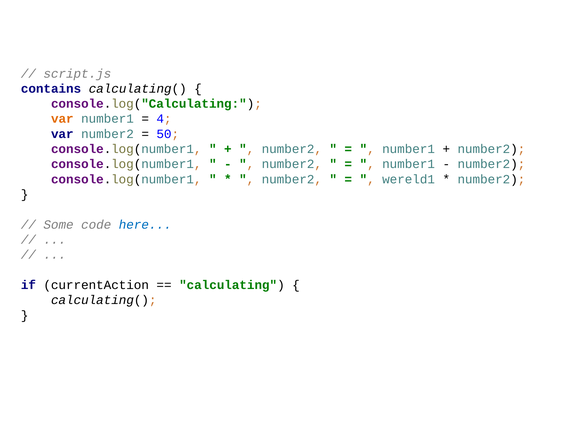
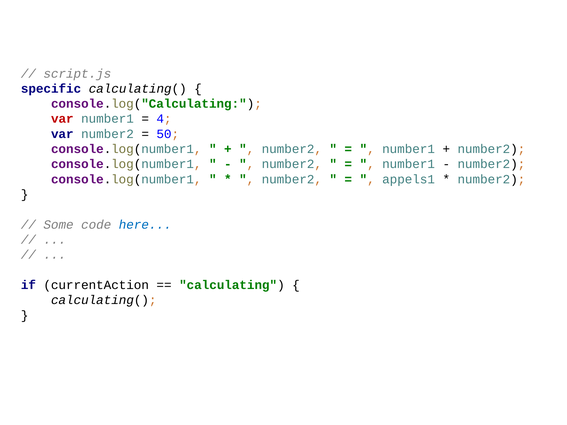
contains: contains -> specific (51, 89)
var colour: orange -> red (62, 119)
wereld1: wereld1 -> appels1 (409, 179)
